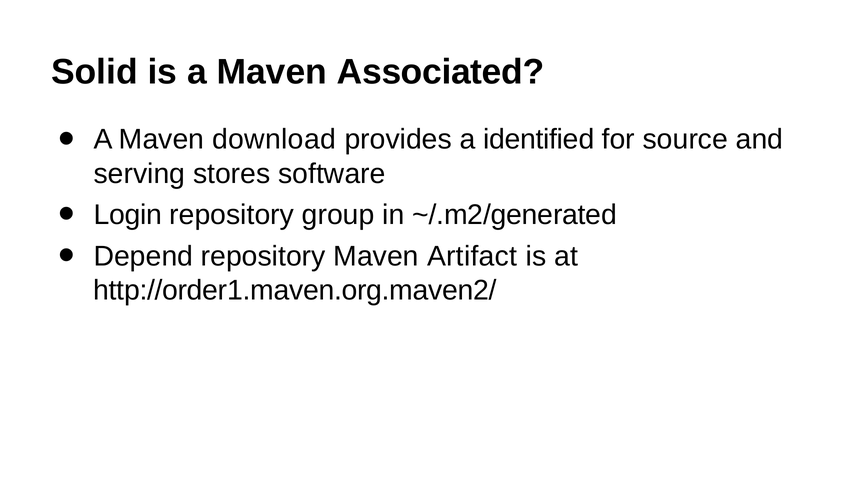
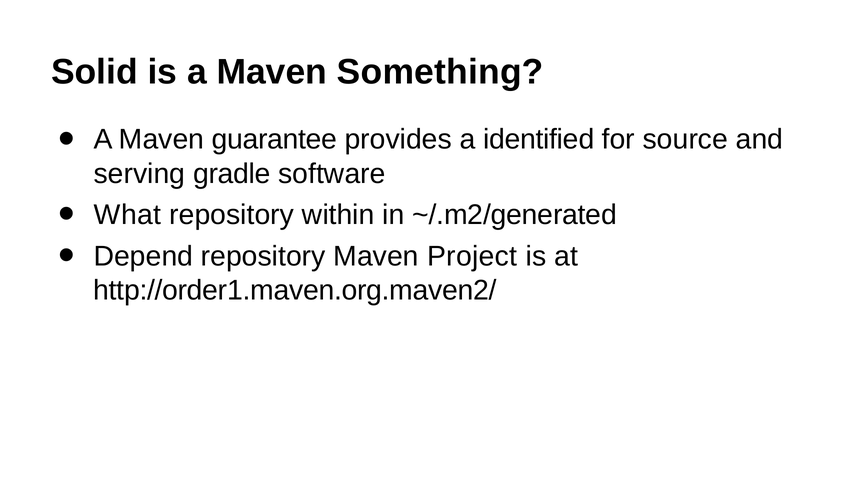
Associated: Associated -> Something (440, 72)
download: download -> guarantee (274, 139)
stores: stores -> gradle (232, 173)
Login: Login -> What (127, 215)
group: group -> within (338, 215)
Artifact: Artifact -> Project (472, 256)
